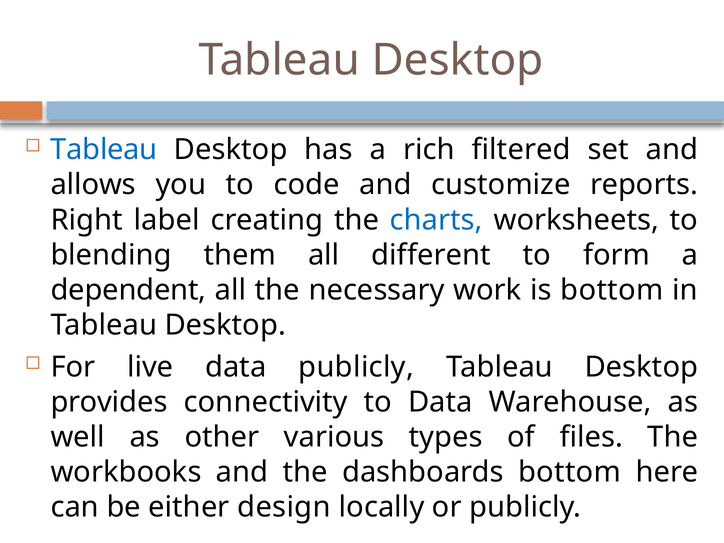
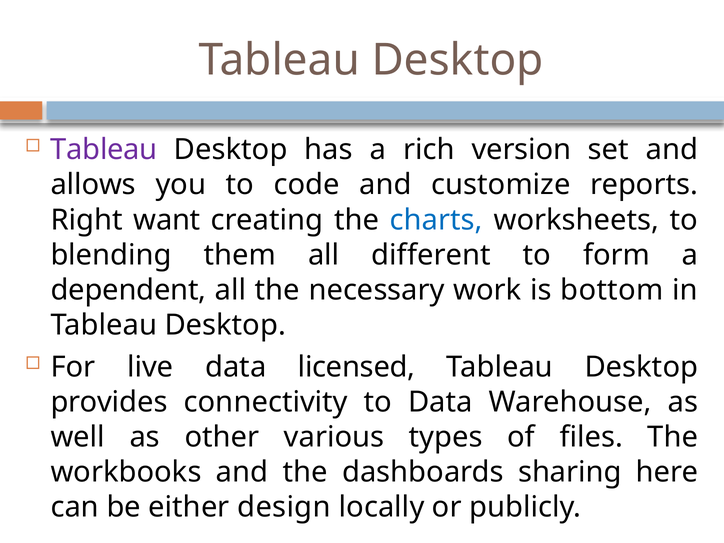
Tableau colour: blue -> purple (104, 150)
filtered: filtered -> version (521, 150)
label: label -> want (167, 220)
data publicly: publicly -> licensed (356, 367)
dashboards bottom: bottom -> sharing (570, 472)
